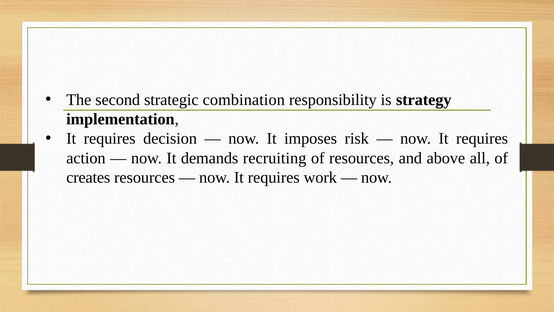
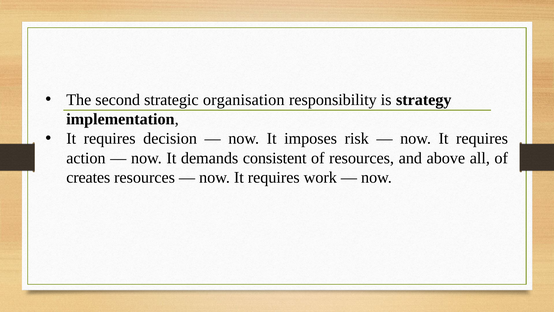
combination: combination -> organisation (244, 100)
recruiting: recruiting -> consistent (275, 158)
